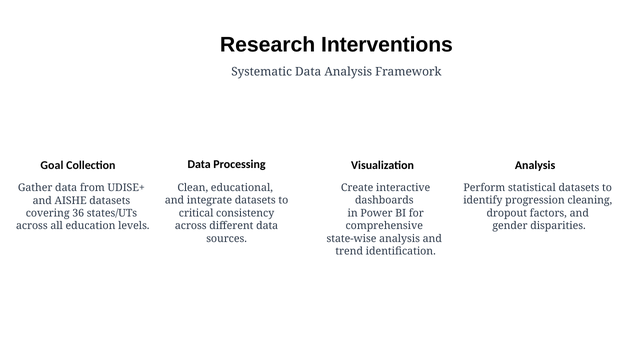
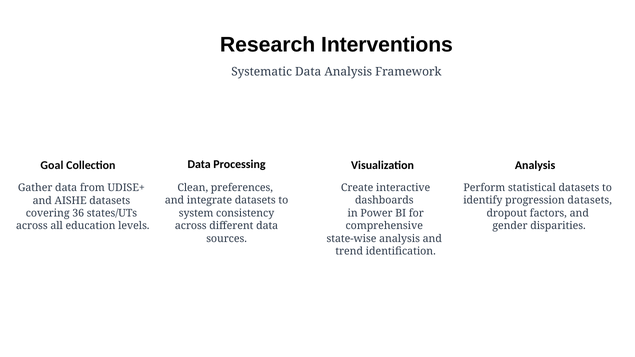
educational: educational -> preferences (242, 188)
progression cleaning: cleaning -> datasets (590, 201)
critical: critical -> system (196, 213)
